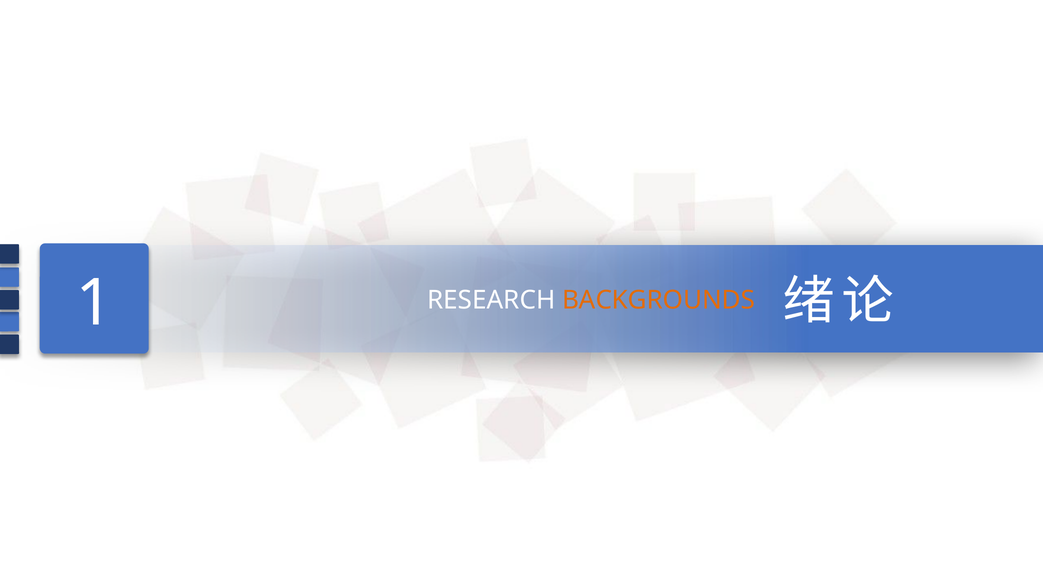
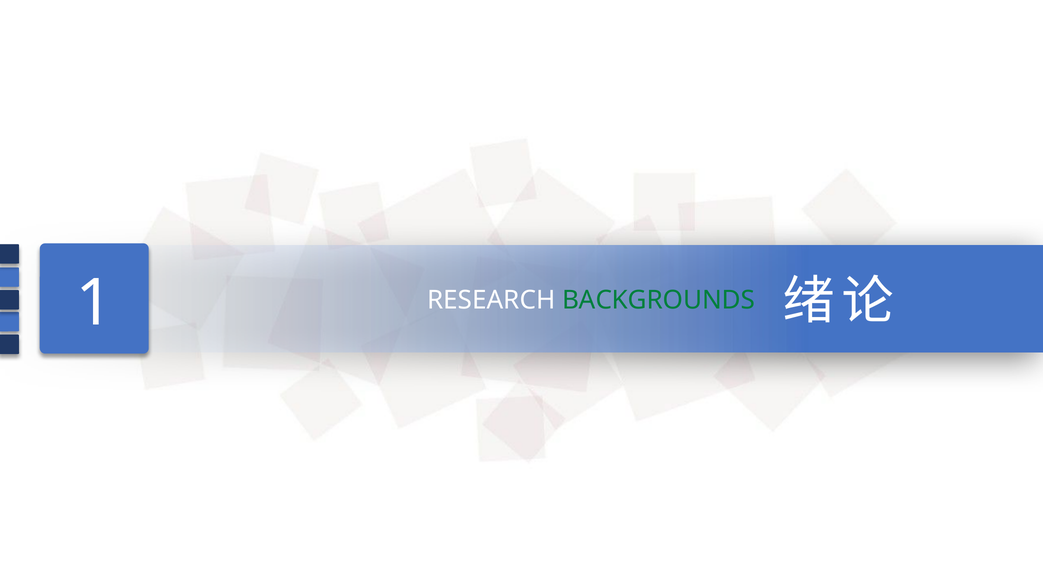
BACKGROUNDS colour: orange -> green (659, 301)
